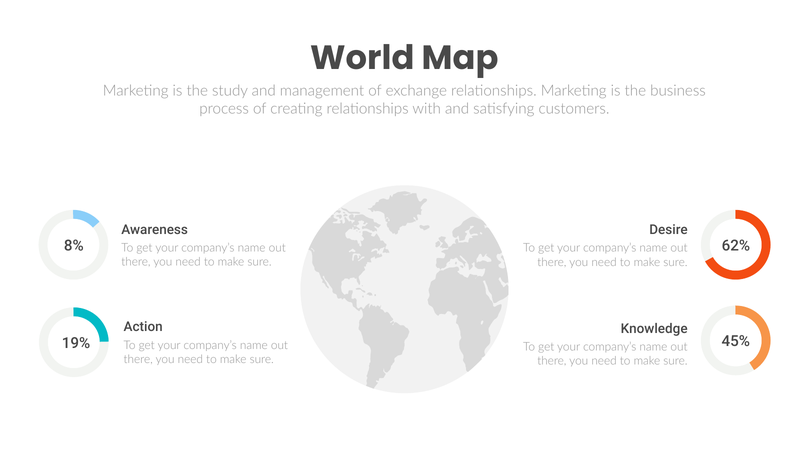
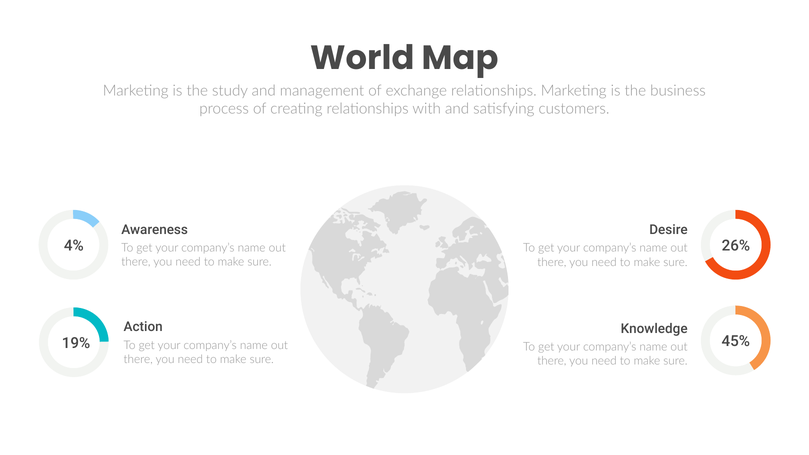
62%: 62% -> 26% (736, 246)
8%: 8% -> 4% (74, 246)
